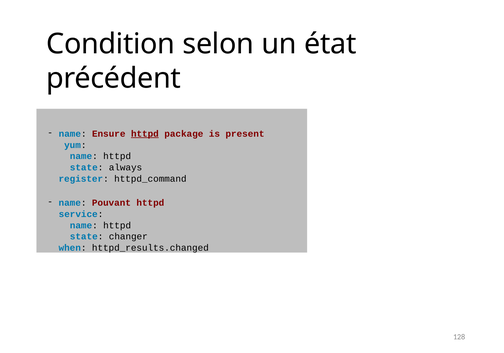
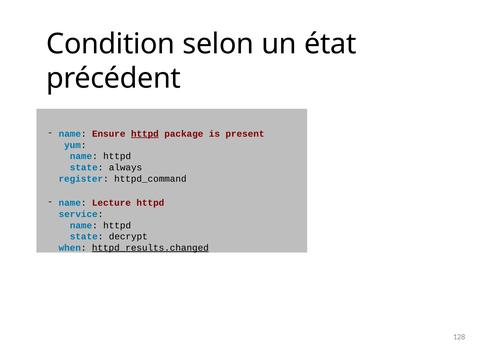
Pouvant: Pouvant -> Lecture (111, 203)
changer: changer -> decrypt (128, 236)
httpd_results.changed underline: none -> present (150, 248)
